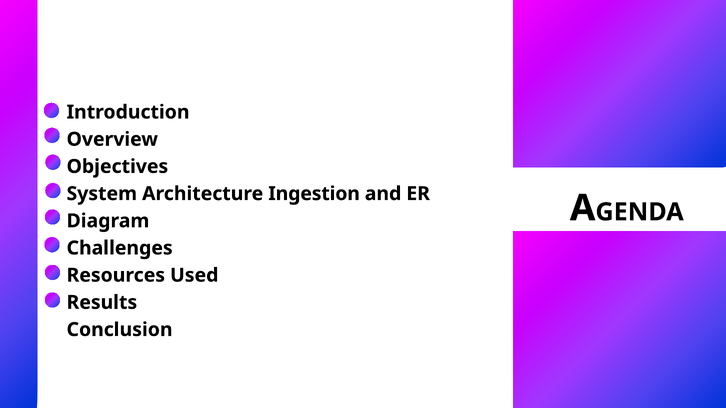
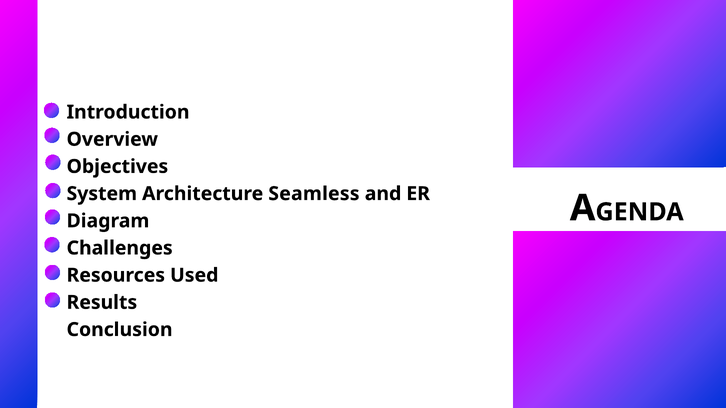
Ingestion: Ingestion -> Seamless (314, 194)
